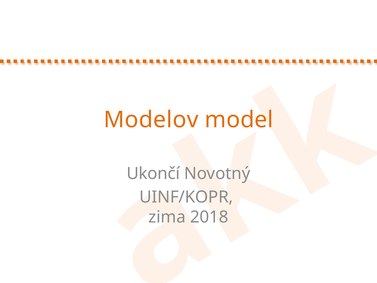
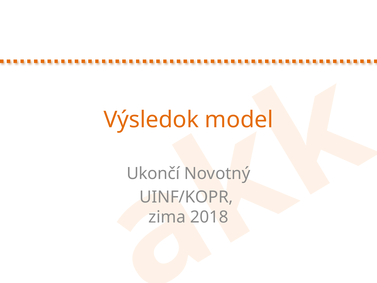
Modelov: Modelov -> Výsledok (151, 120)
